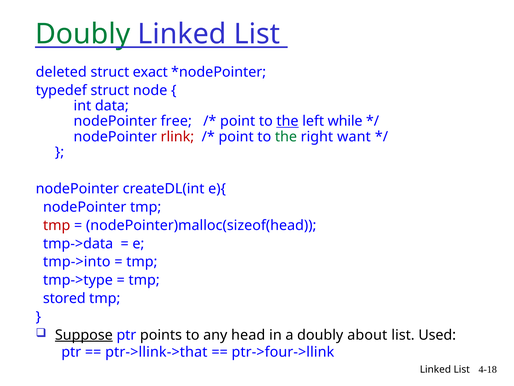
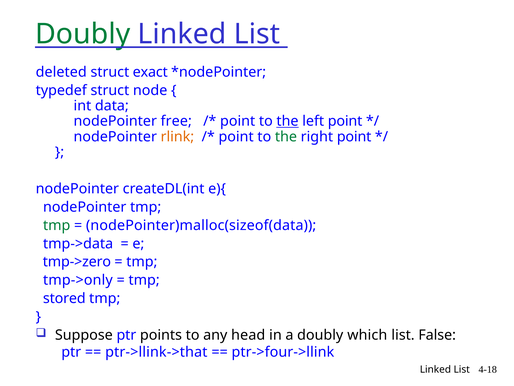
left while: while -> point (345, 121)
rlink colour: red -> orange (177, 137)
right want: want -> point (354, 137)
tmp colour: red -> green (57, 225)
nodePointer)malloc(sizeof(head: nodePointer)malloc(sizeof(head -> nodePointer)malloc(sizeof(data (201, 225)
tmp->into: tmp->into -> tmp->zero (77, 262)
tmp->type: tmp->type -> tmp->only (78, 280)
Suppose underline: present -> none (84, 335)
about: about -> which (367, 335)
Used: Used -> False (437, 335)
